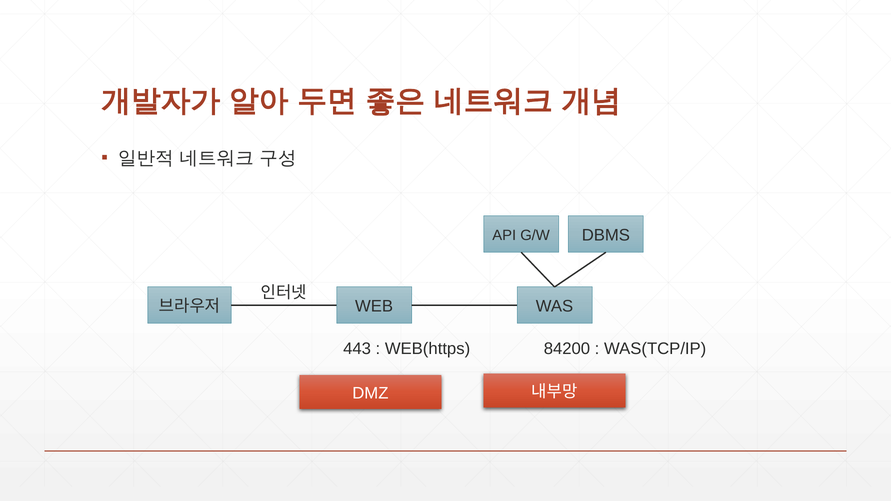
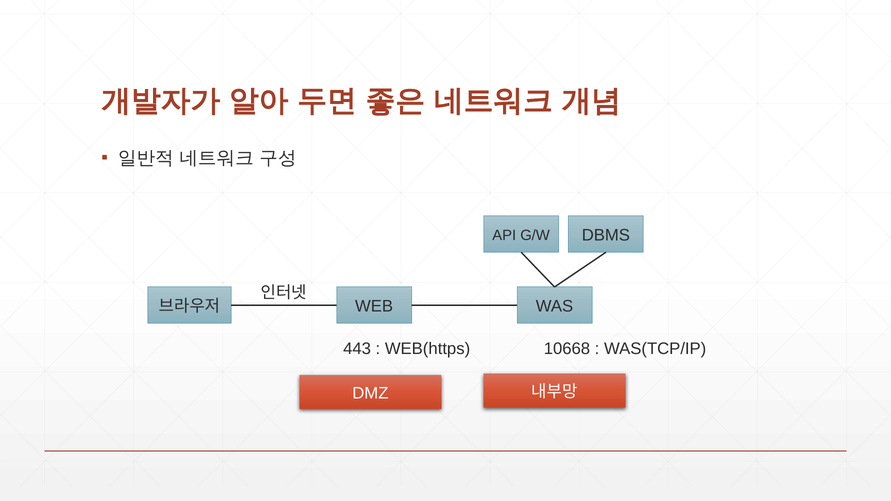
84200: 84200 -> 10668 (567, 349)
